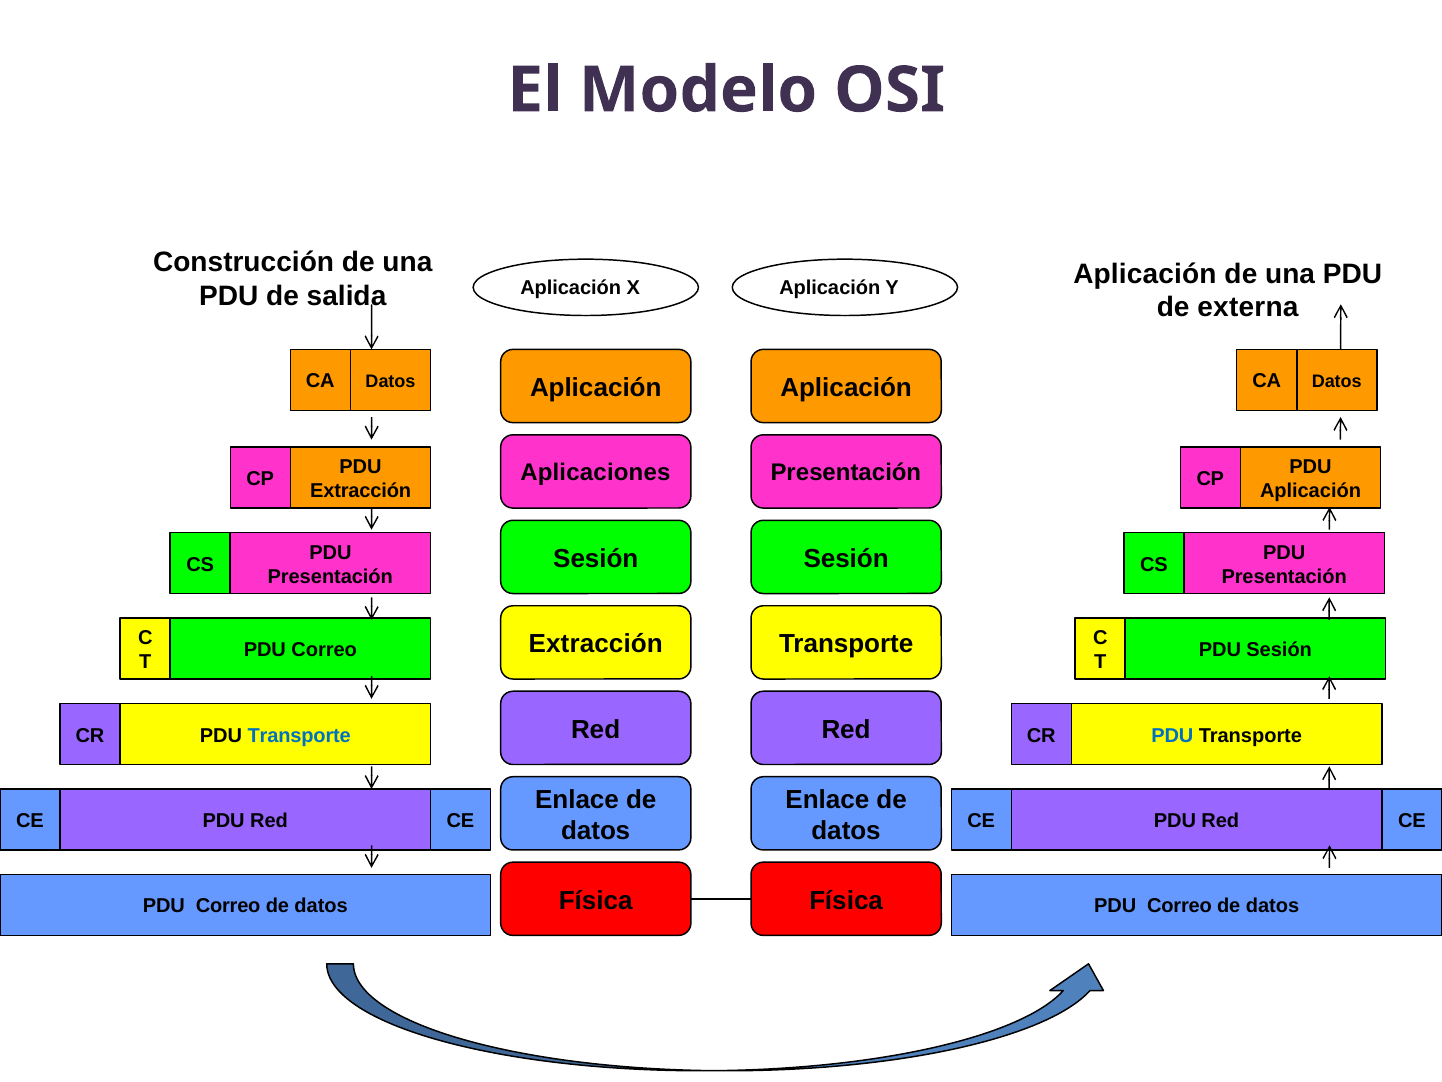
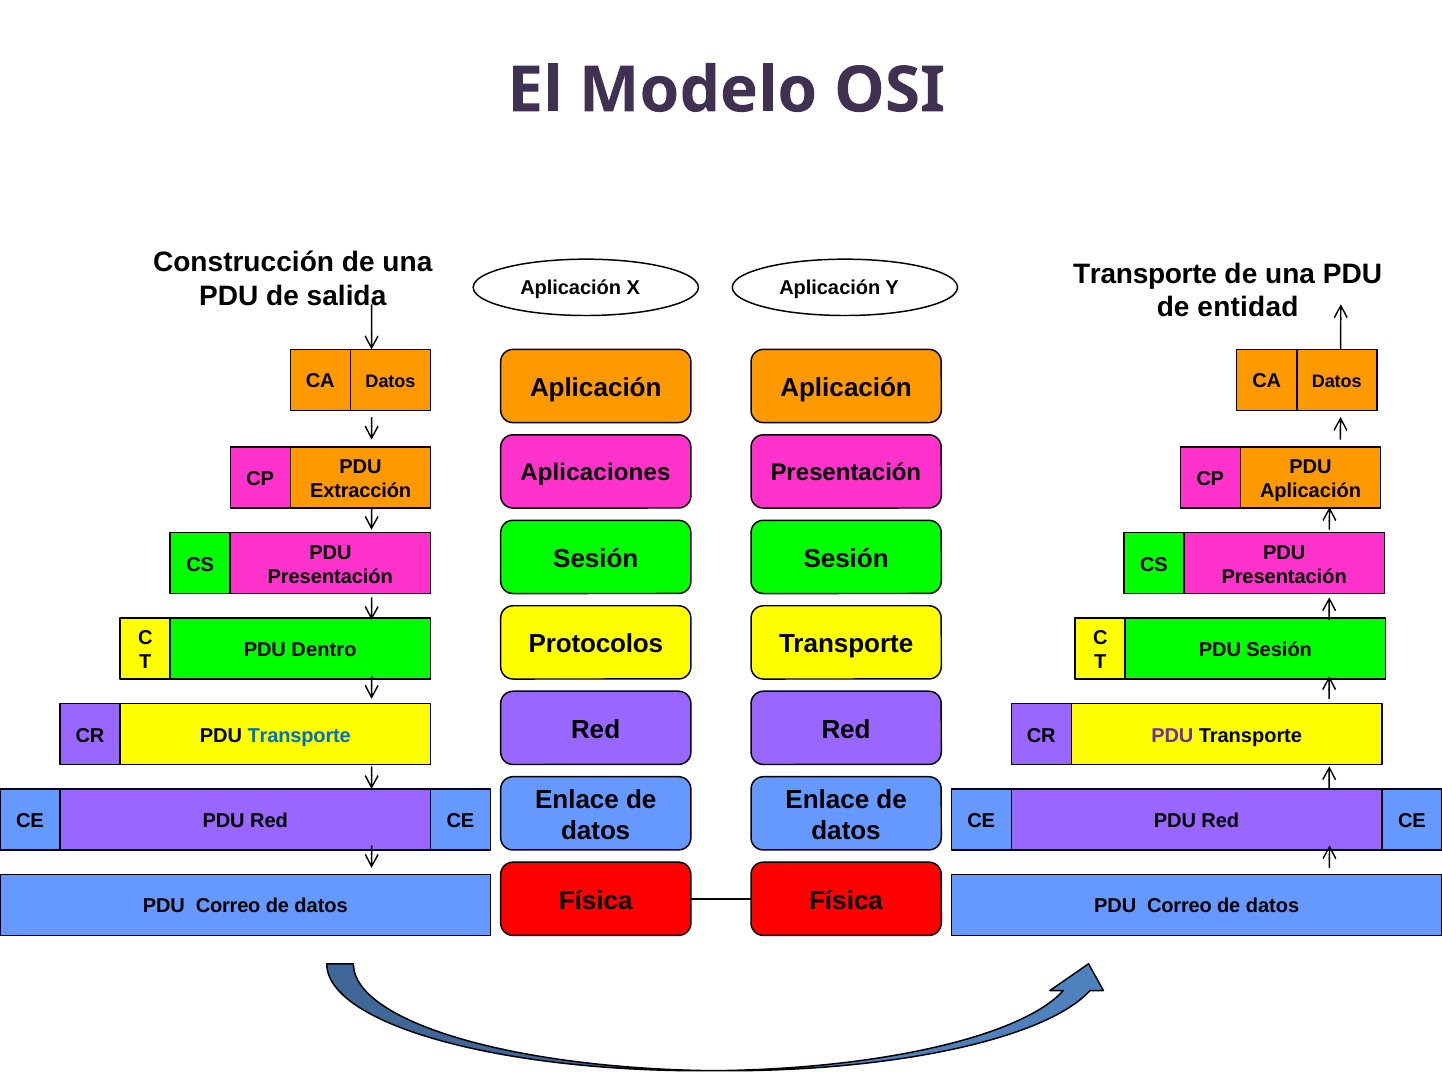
Aplicación: Aplicación -> Transporte (1145, 274)
externa: externa -> entidad (1248, 307)
Extracción: Extracción -> Protocolos (596, 644)
Correo: Correo -> Dentro (324, 650)
PDU colour: blue -> purple (1172, 735)
